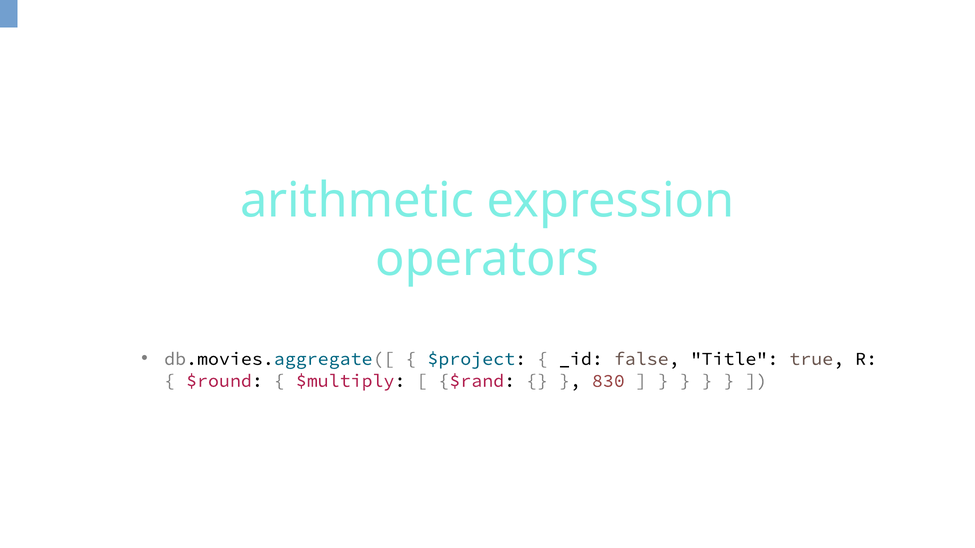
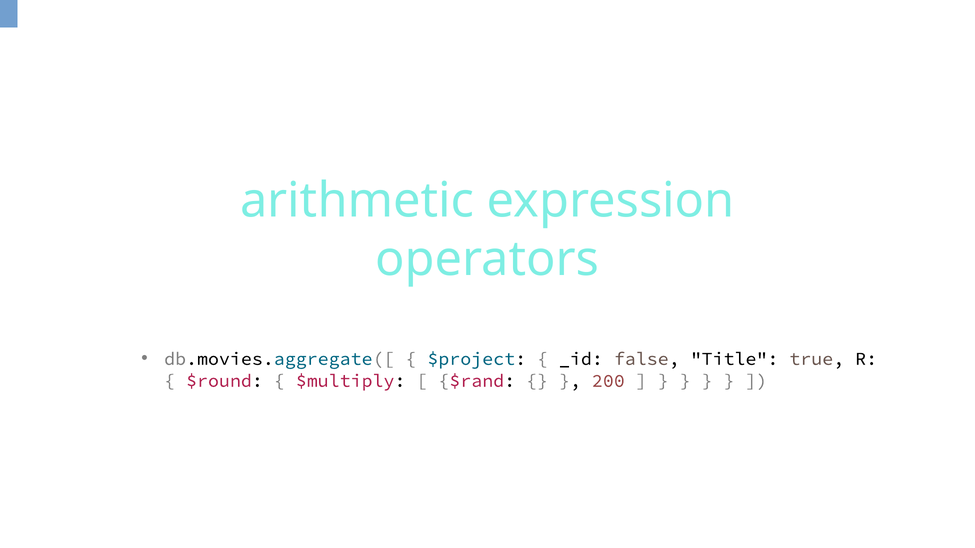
830: 830 -> 200 (608, 381)
